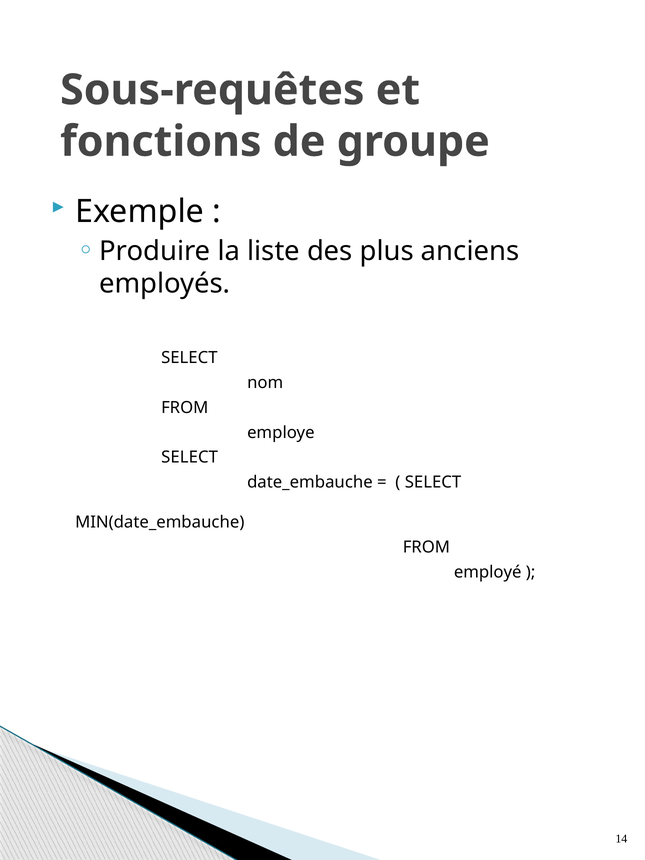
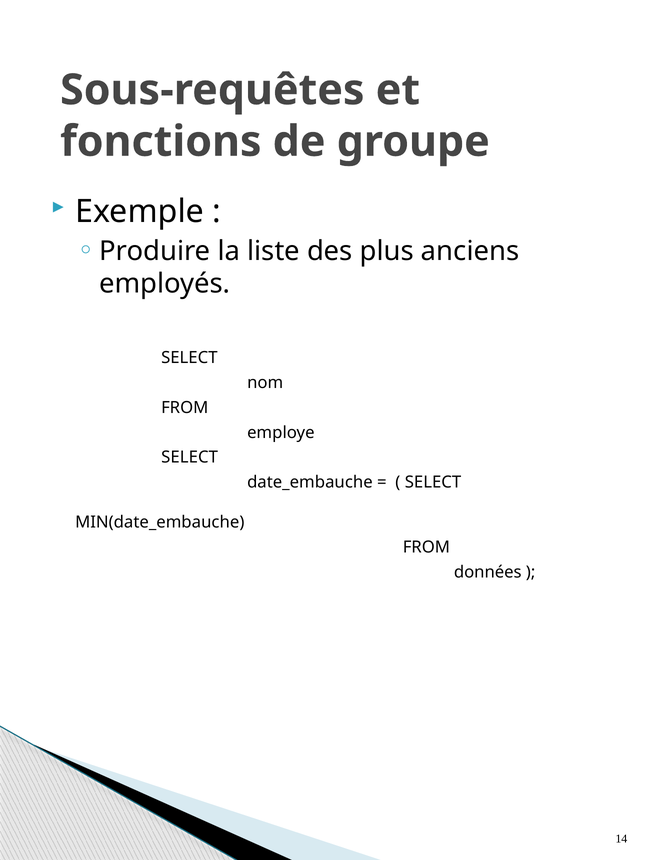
employé: employé -> données (488, 572)
